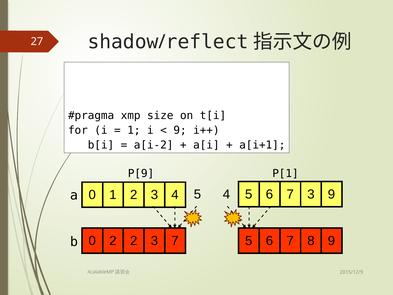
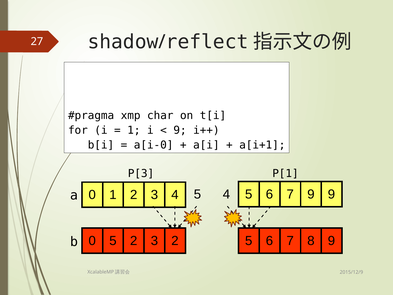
size: size -> char (160, 115)
a[i-2: a[i-2 -> a[i-0 (154, 145)
P[9: P[9 -> P[3 (141, 173)
7 3: 3 -> 9 (311, 194)
0 2: 2 -> 5 (113, 241)
3 7: 7 -> 2 (175, 241)
